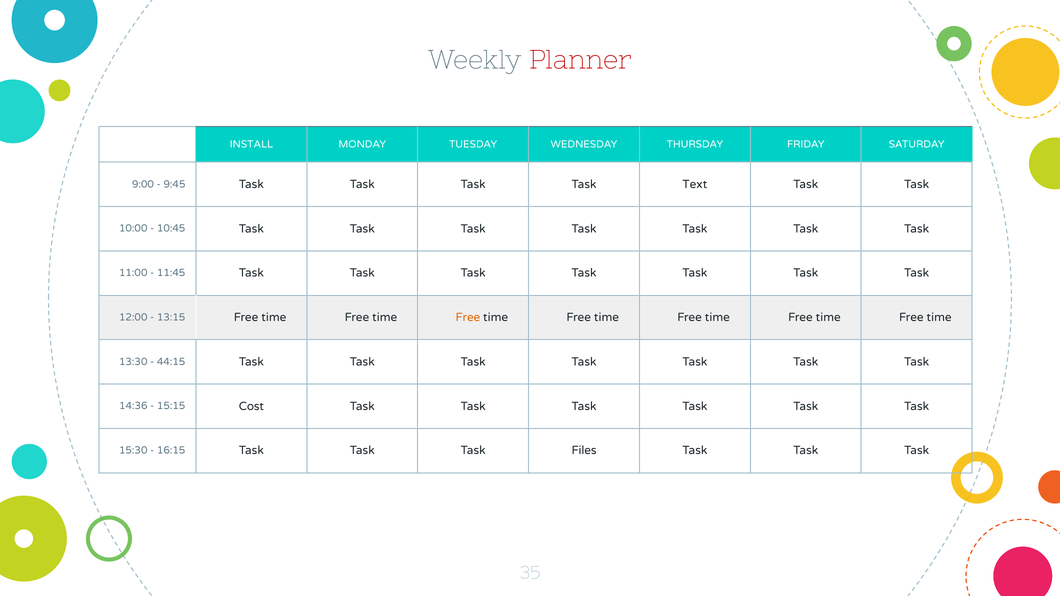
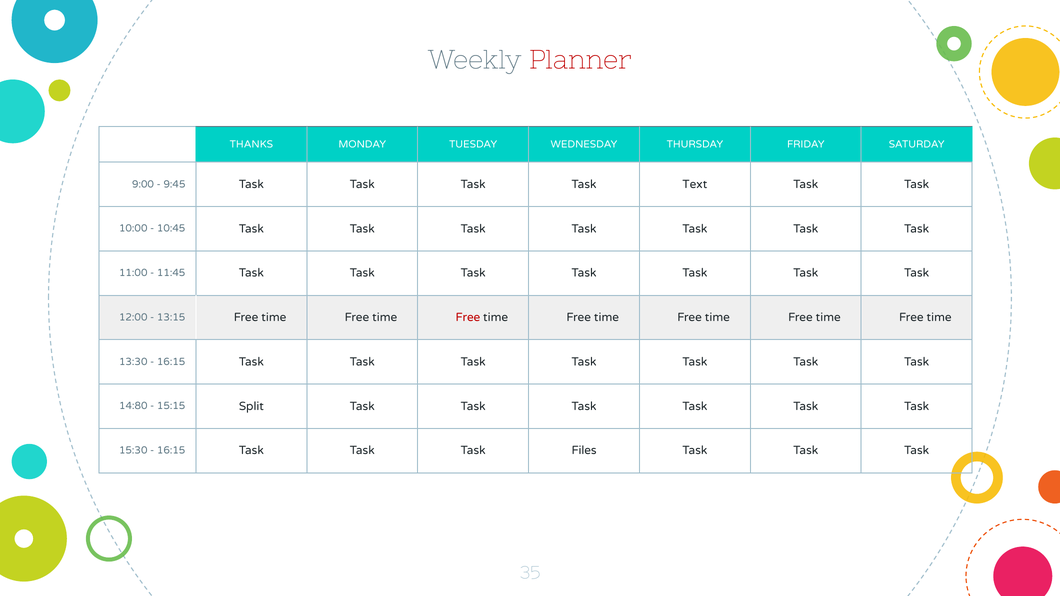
INSTALL: INSTALL -> THANKS (251, 144)
Free colour: orange -> red (468, 318)
44:15: 44:15 -> 16:15 (171, 362)
14:36: 14:36 -> 14:80 (133, 406)
Cost: Cost -> Split (251, 406)
